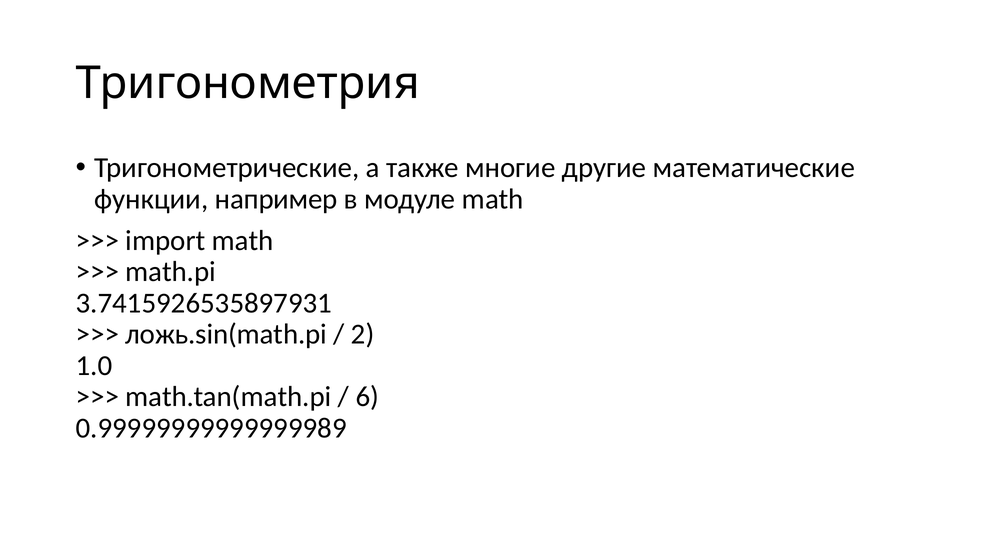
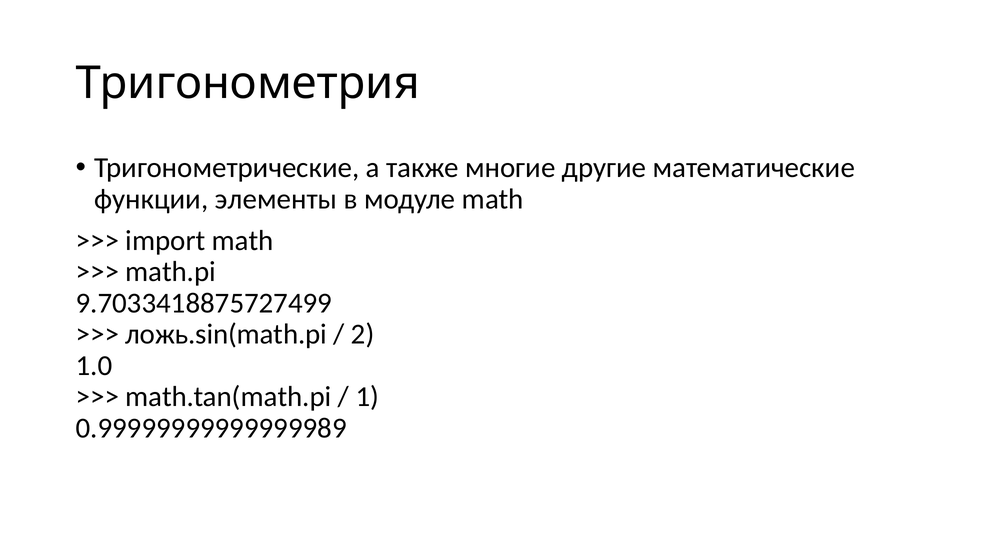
например: например -> элементы (276, 199)
3.7415926535897931: 3.7415926535897931 -> 9.7033418875727499 (204, 303)
6: 6 -> 1 (367, 397)
